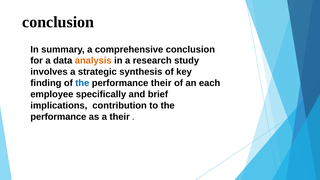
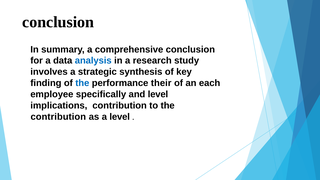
analysis colour: orange -> blue (93, 61)
and brief: brief -> level (158, 94)
performance: performance -> contribution (58, 117)
a their: their -> level (120, 117)
